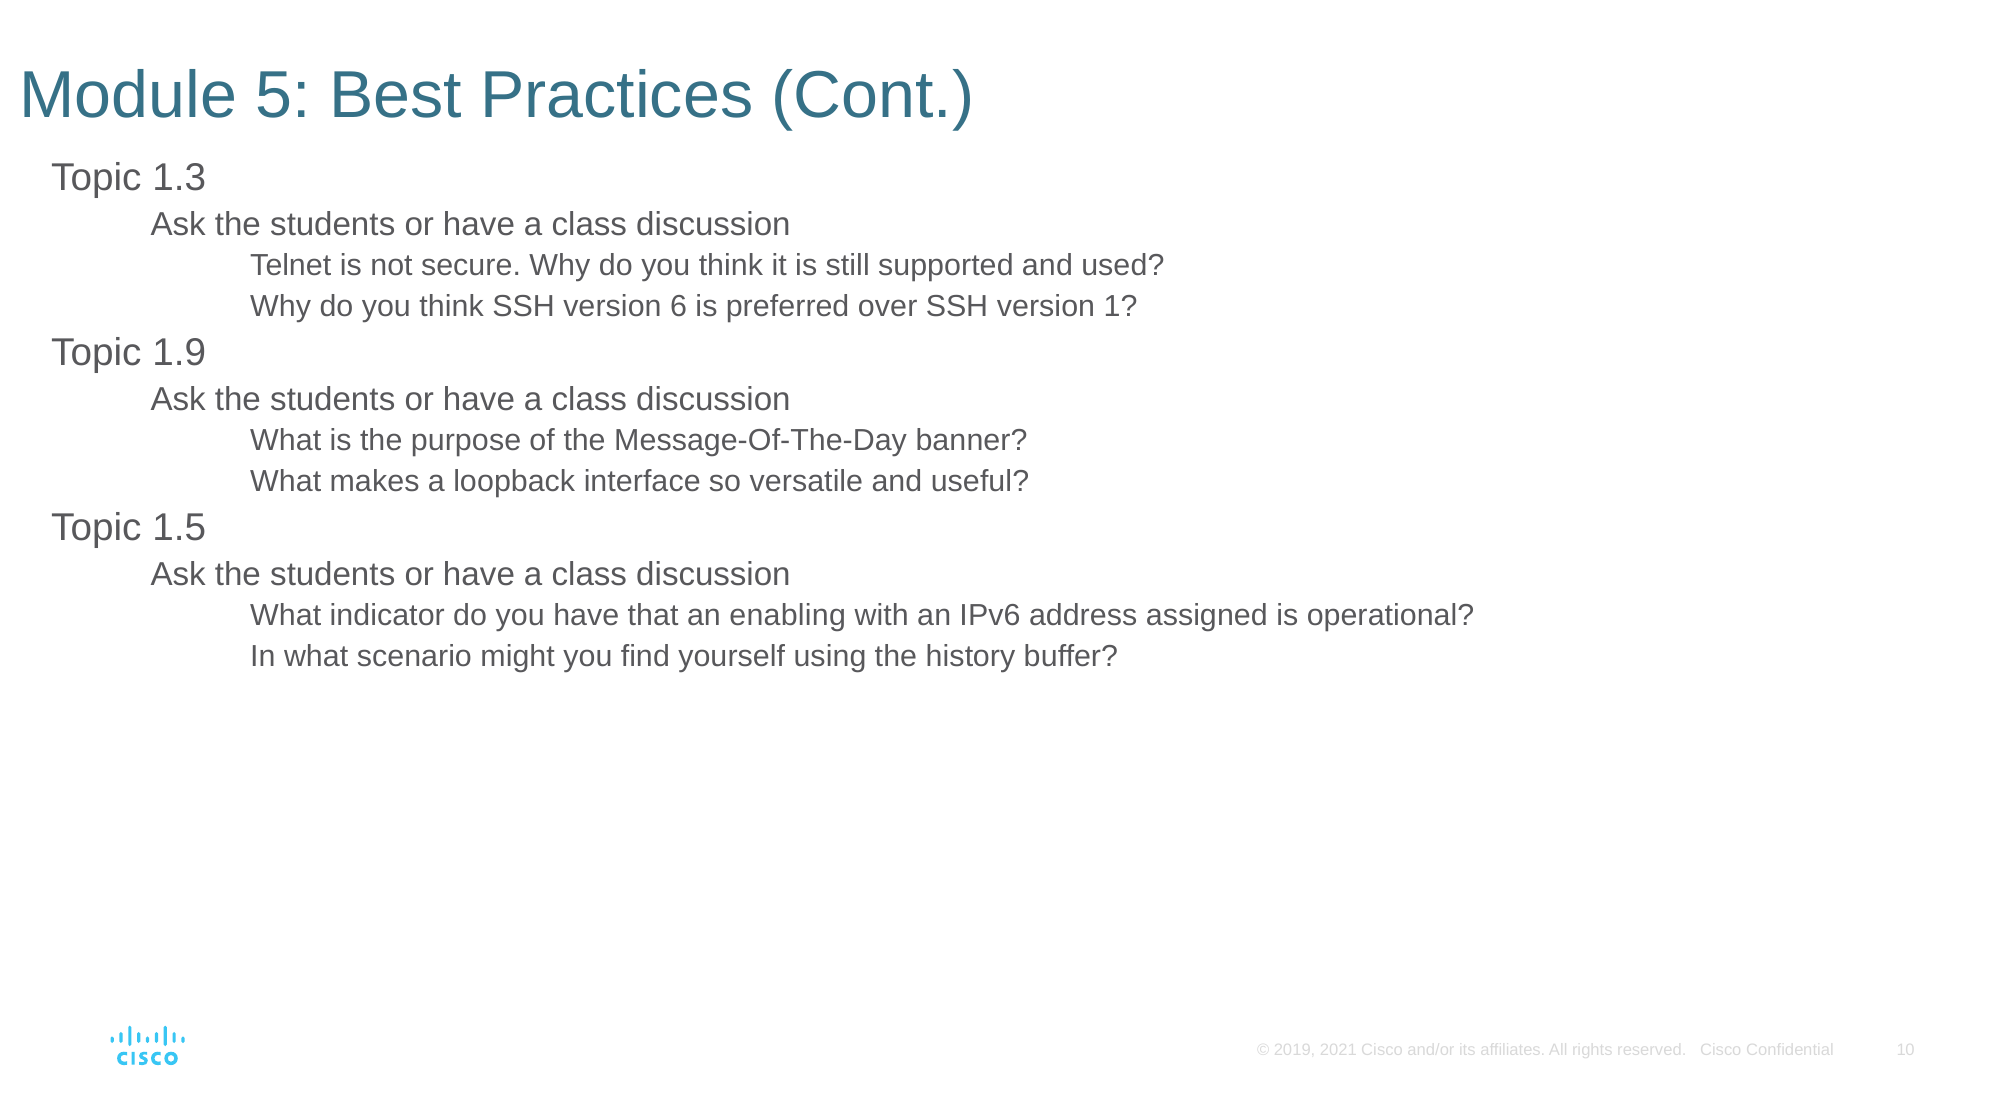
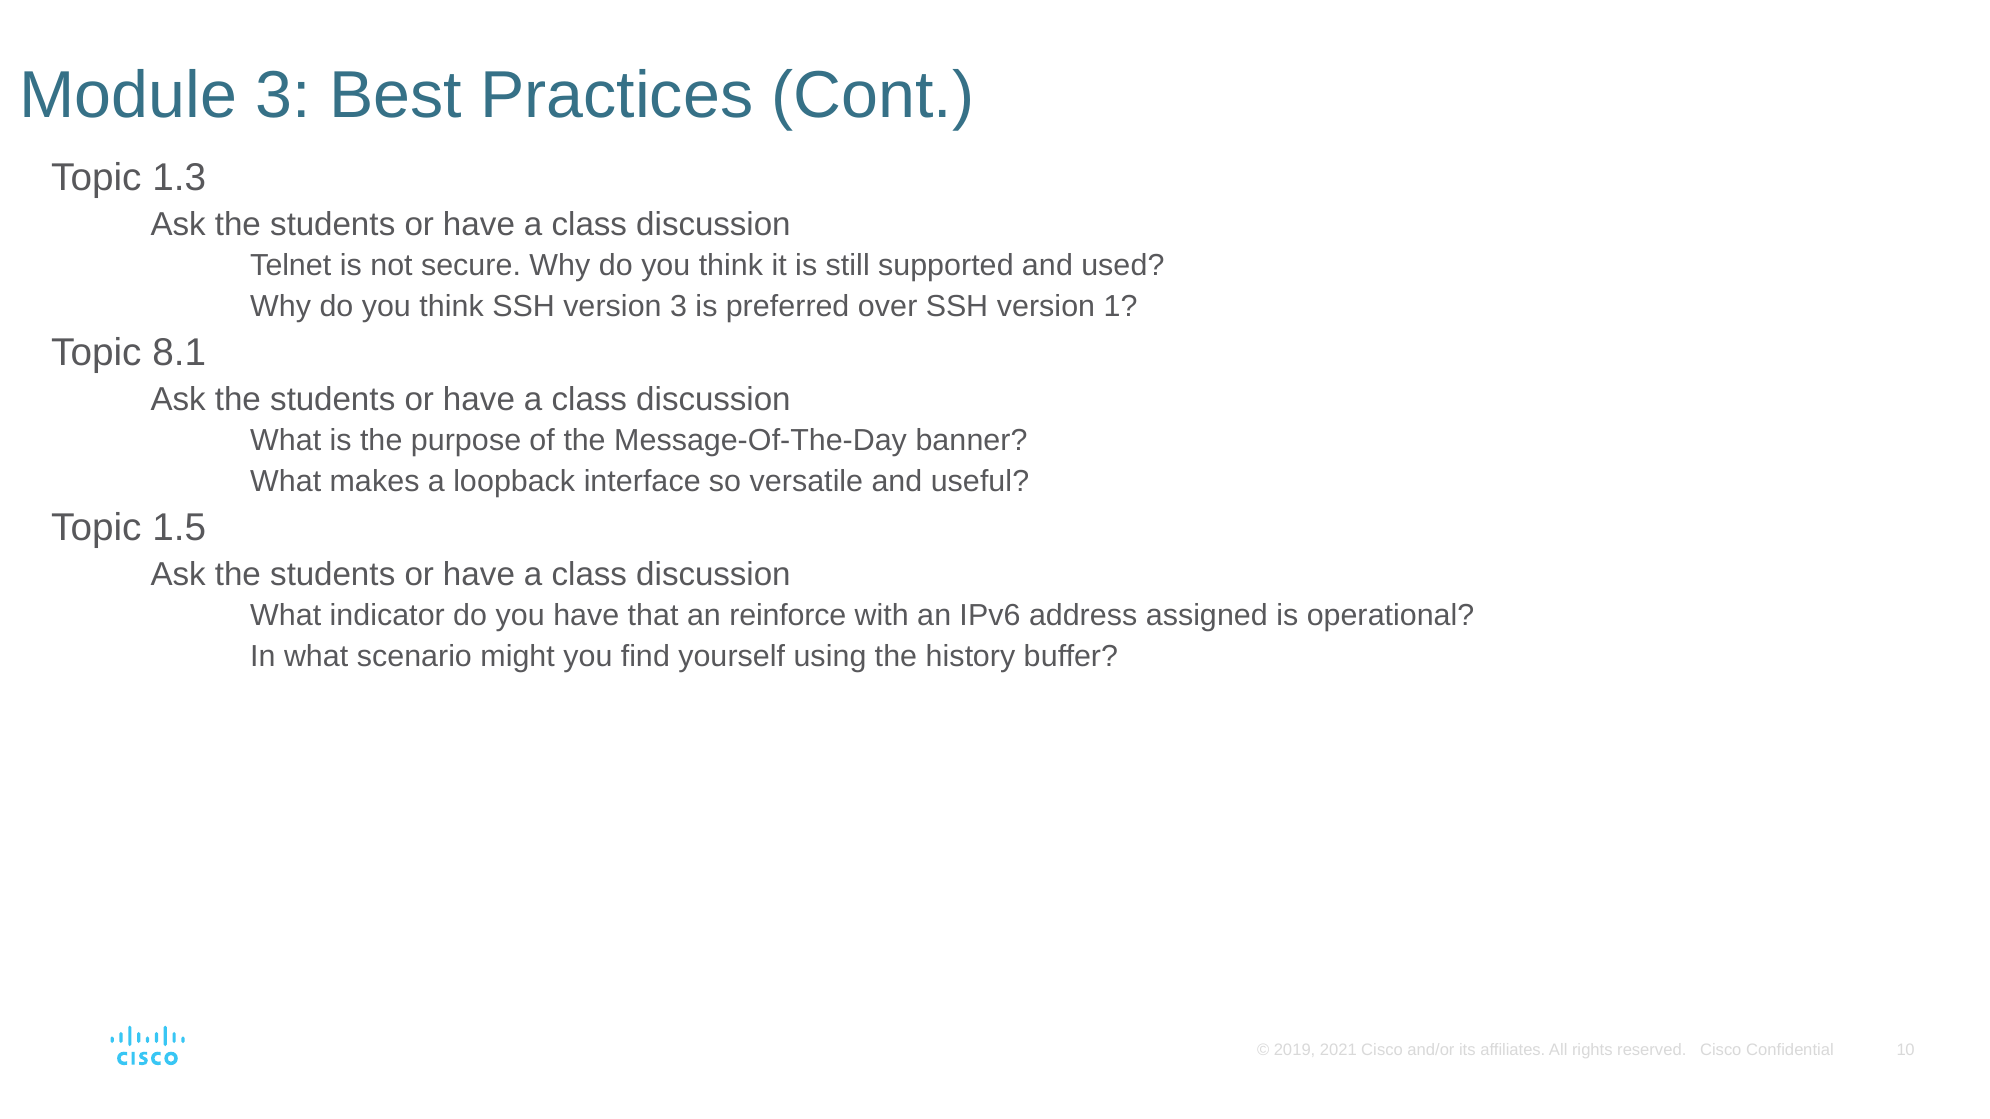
Module 5: 5 -> 3 (283, 96)
version 6: 6 -> 3 (679, 306)
1.9: 1.9 -> 8.1 (179, 353)
enabling: enabling -> reinforce (788, 616)
